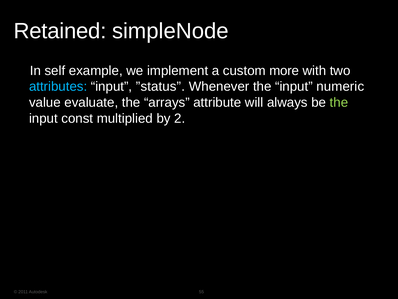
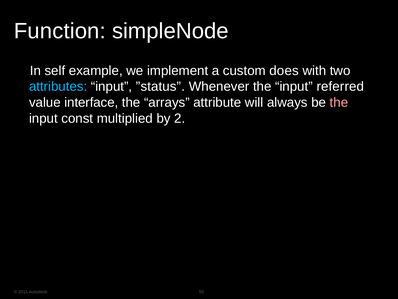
Retained: Retained -> Function (60, 31)
more: more -> does (284, 71)
numeric: numeric -> referred (340, 86)
evaluate: evaluate -> interface (91, 102)
the colour: light green -> pink (339, 102)
